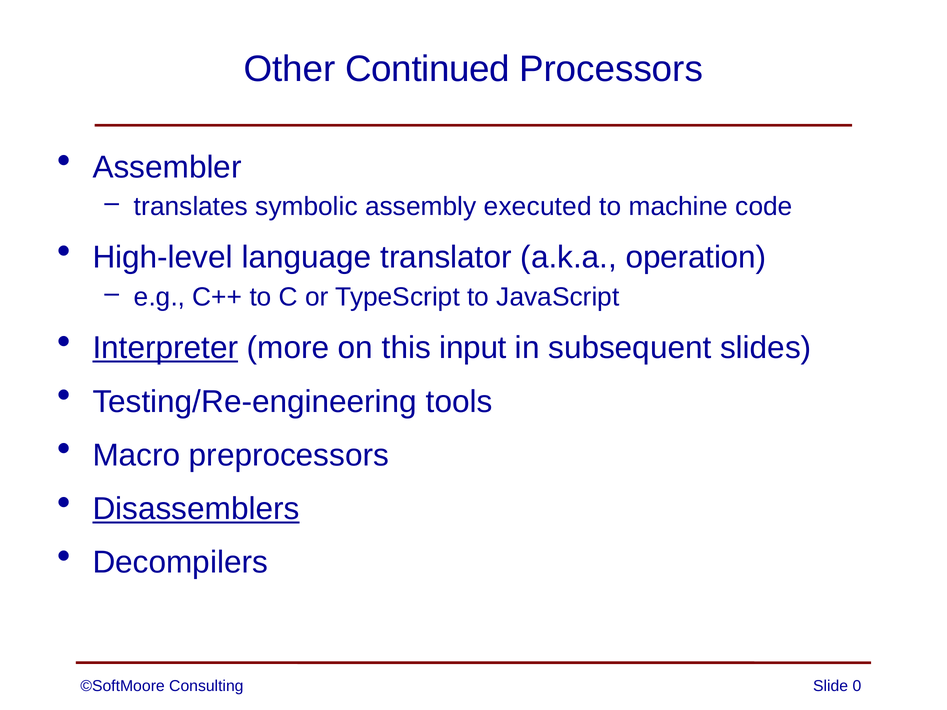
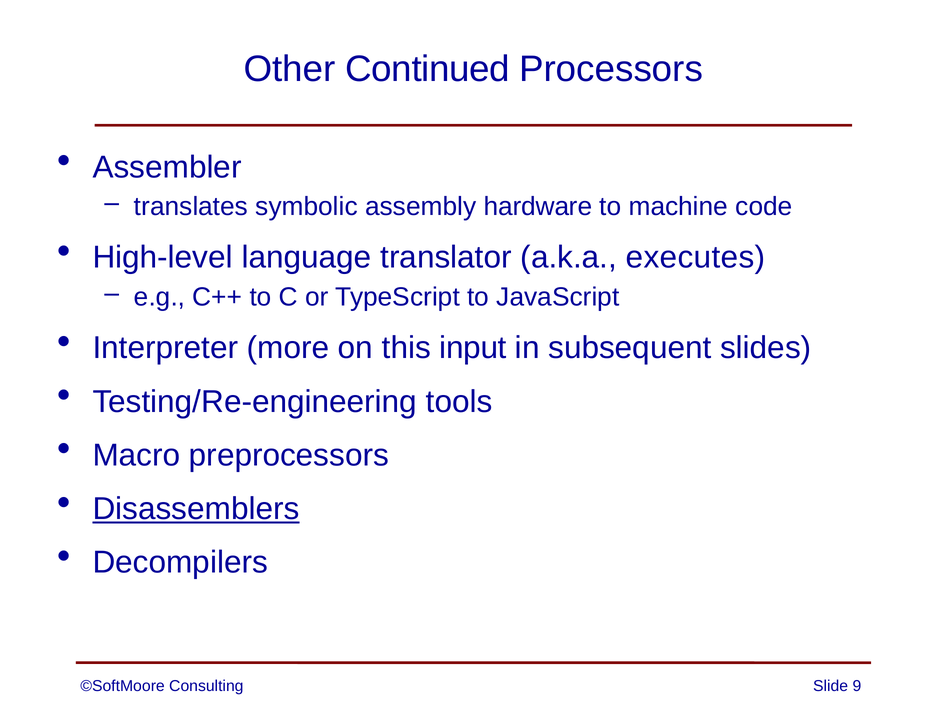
executed: executed -> hardware (538, 207)
operation: operation -> executes (696, 258)
Interpreter underline: present -> none (165, 348)
0: 0 -> 9 (857, 686)
